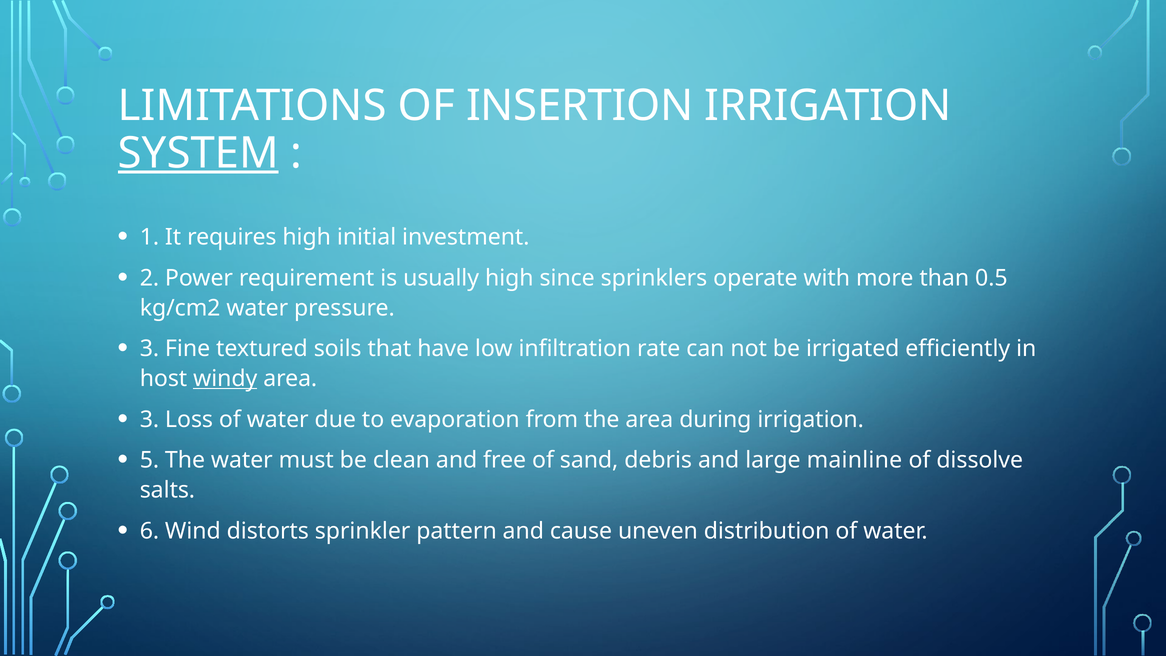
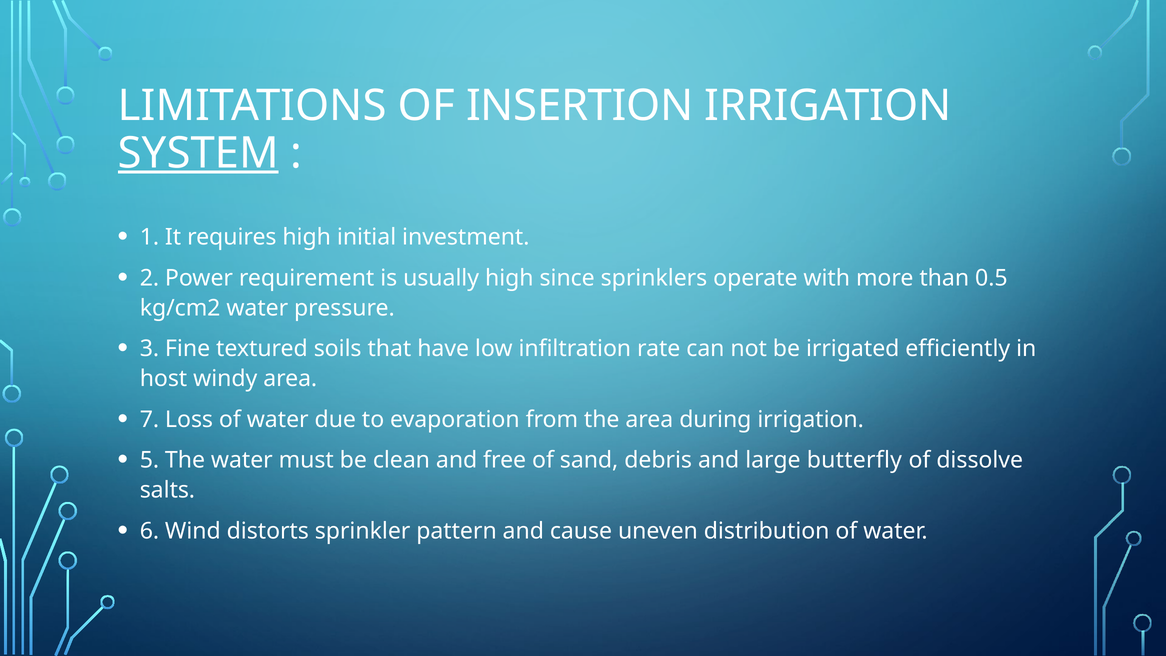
windy underline: present -> none (225, 379)
3: 3 -> 7 (149, 419)
mainline: mainline -> butterfly (854, 460)
